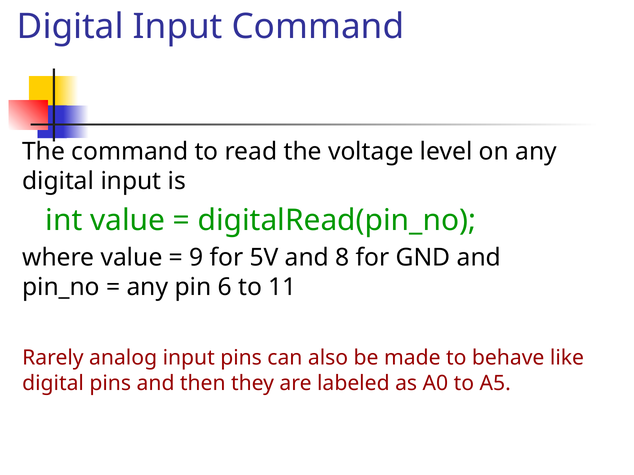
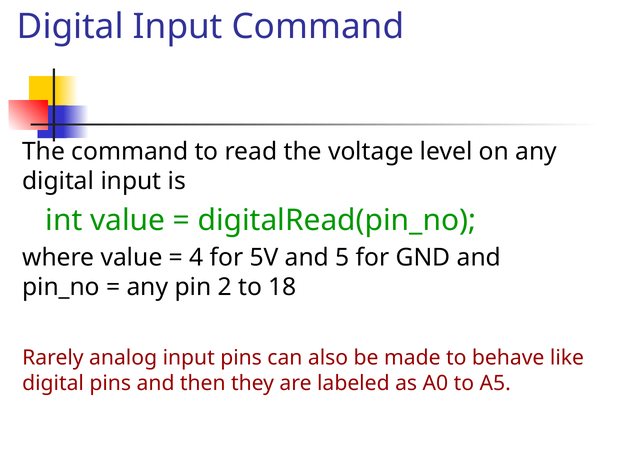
9: 9 -> 4 (196, 258)
8: 8 -> 5 (342, 258)
6: 6 -> 2 (225, 287)
11: 11 -> 18 (282, 287)
